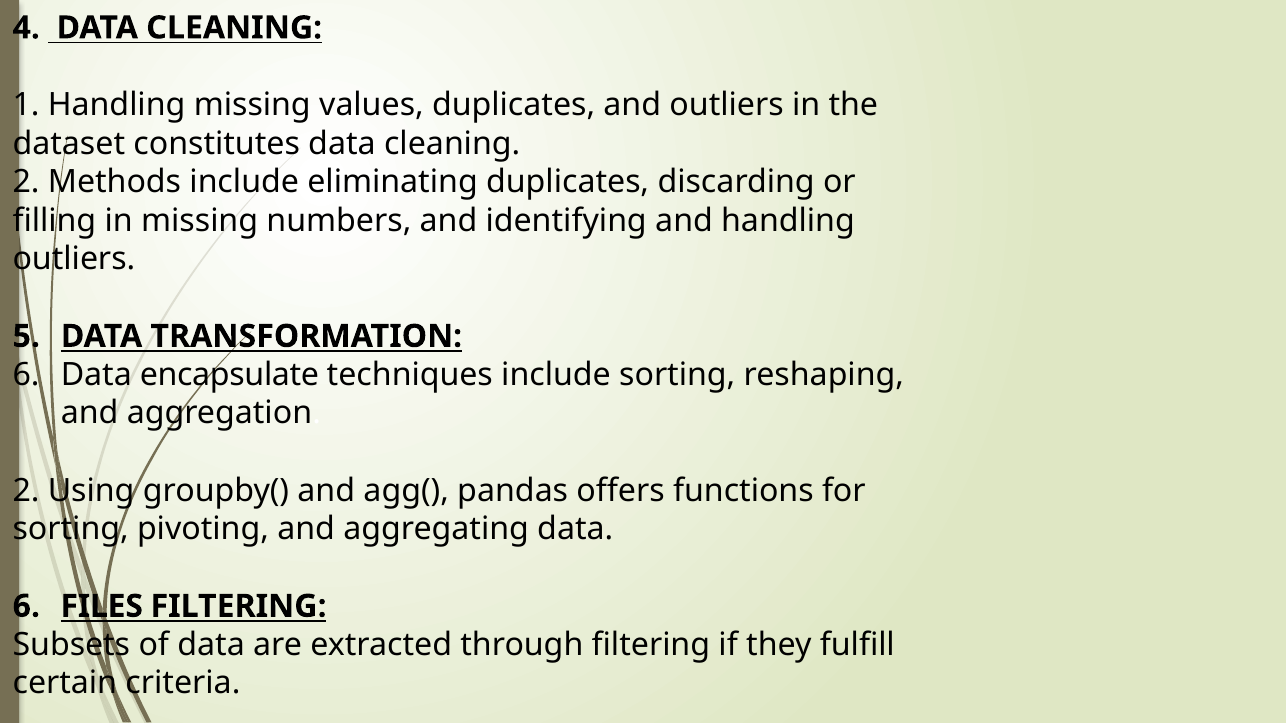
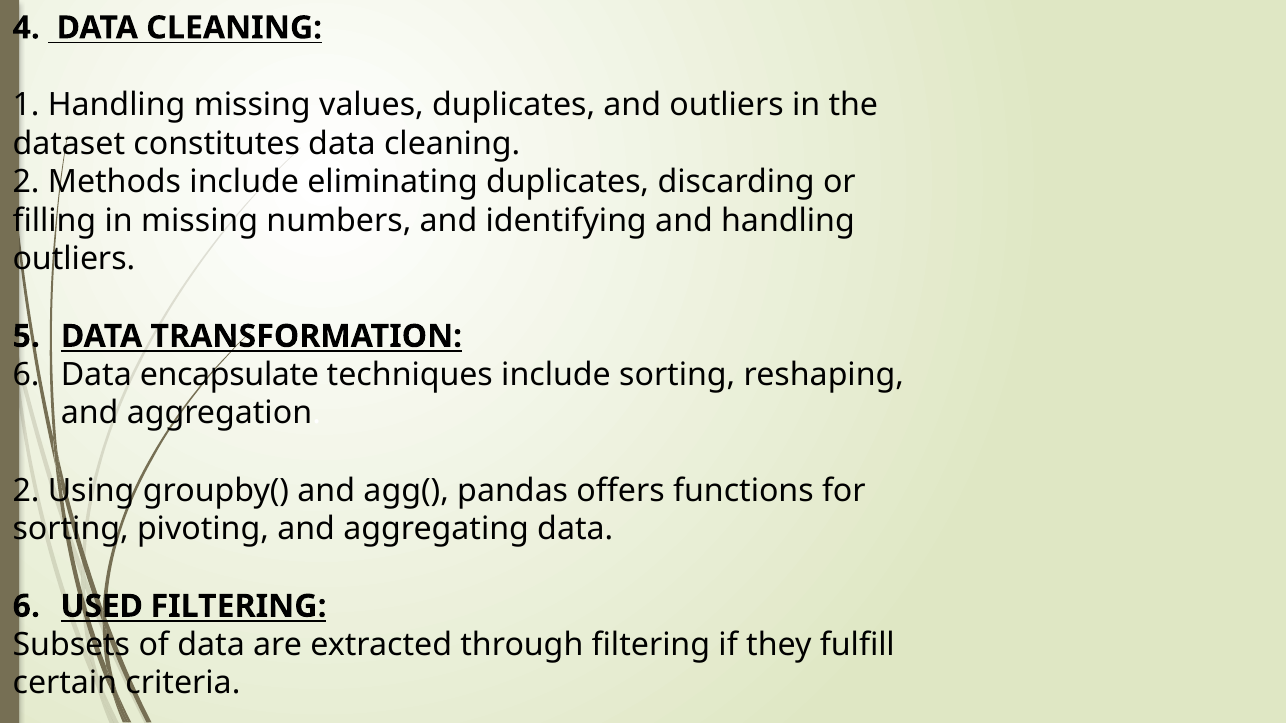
FILES: FILES -> USED (102, 607)
